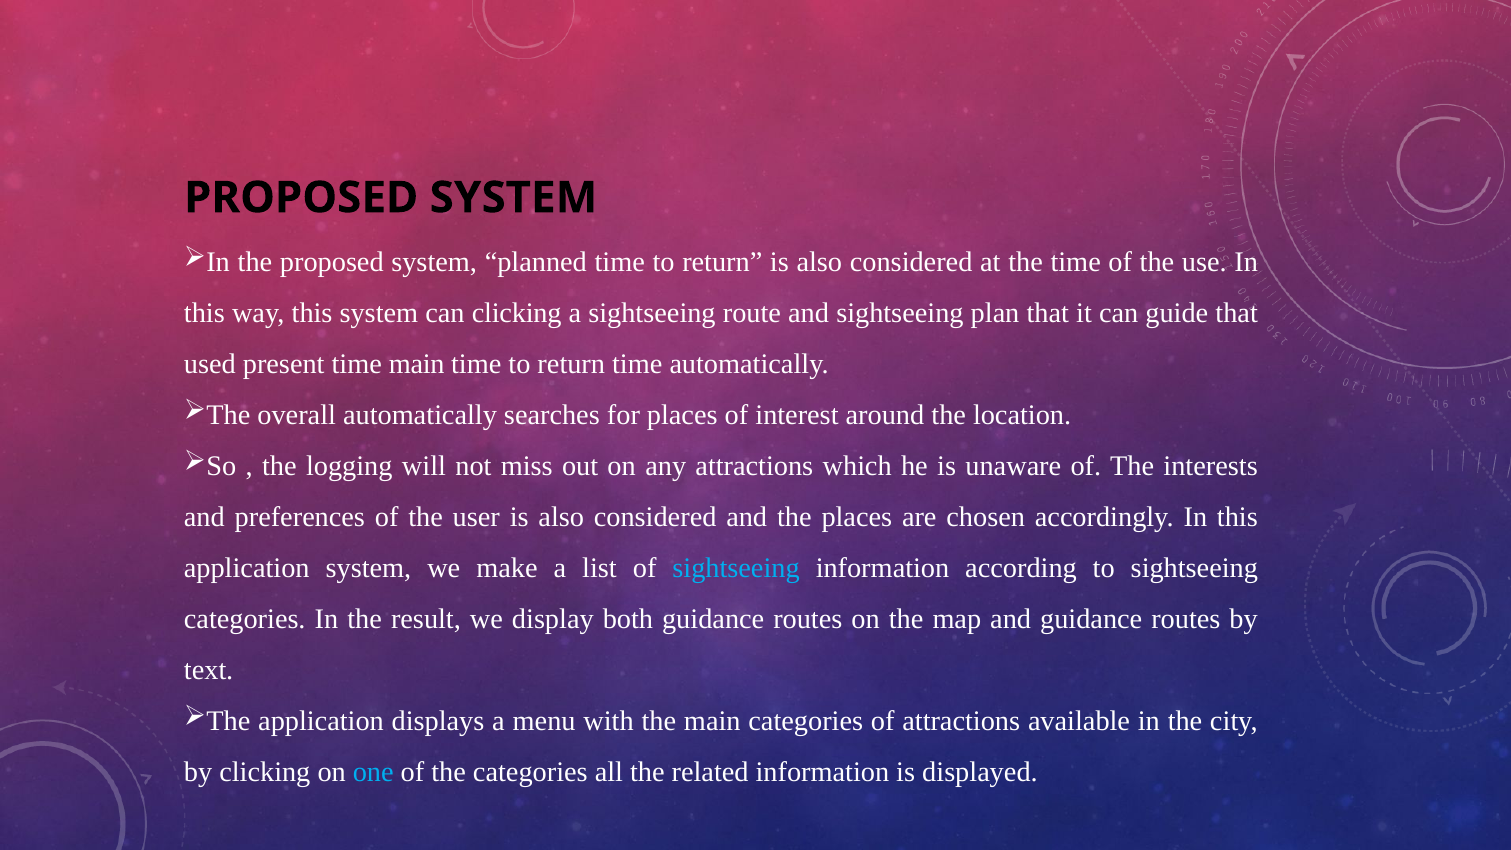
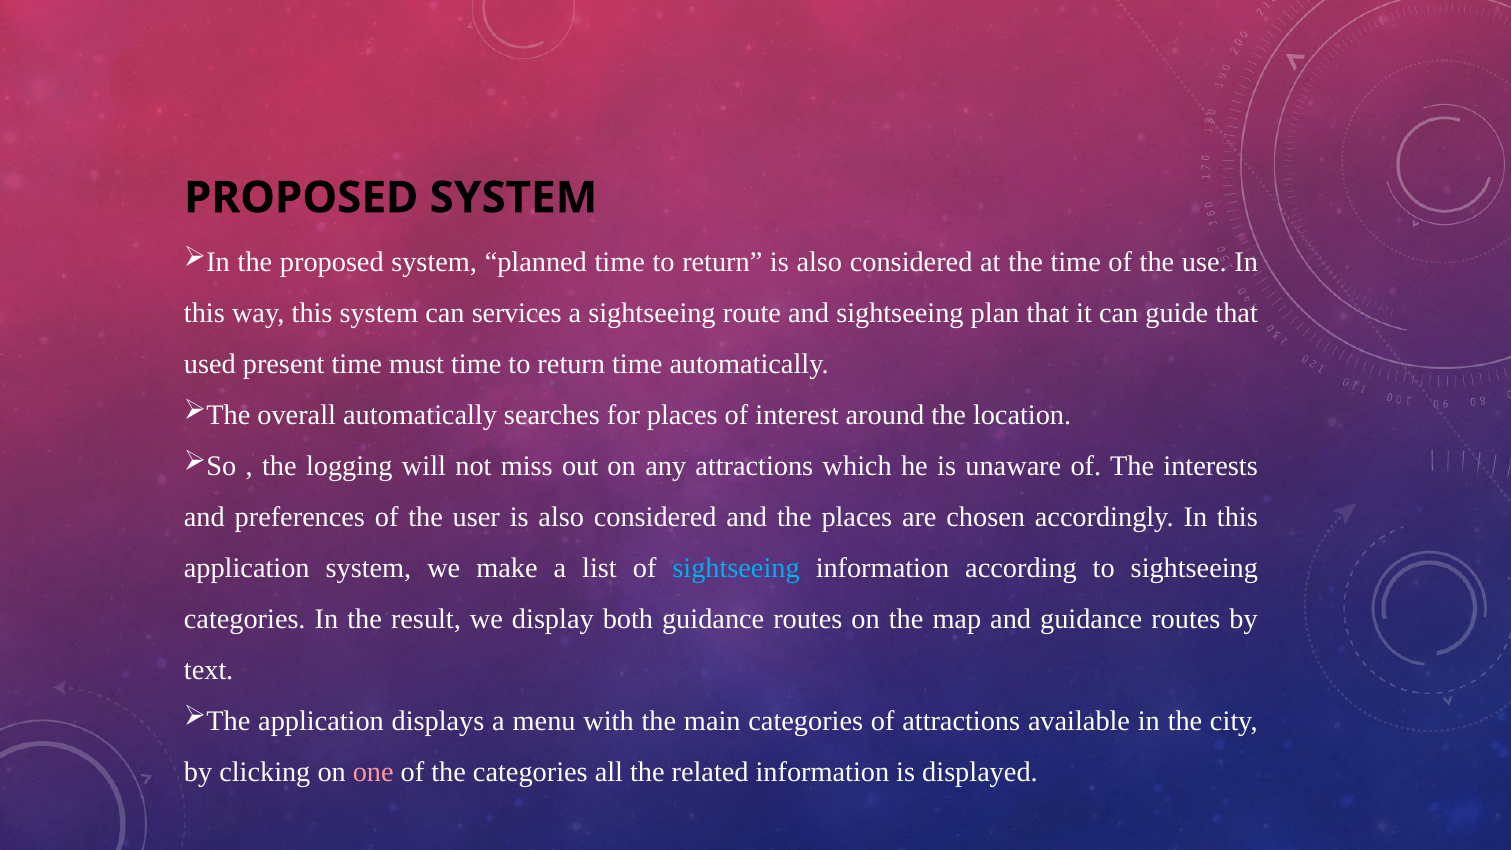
can clicking: clicking -> services (517, 313)
time main: main -> must (417, 364)
one colour: light blue -> pink (373, 772)
